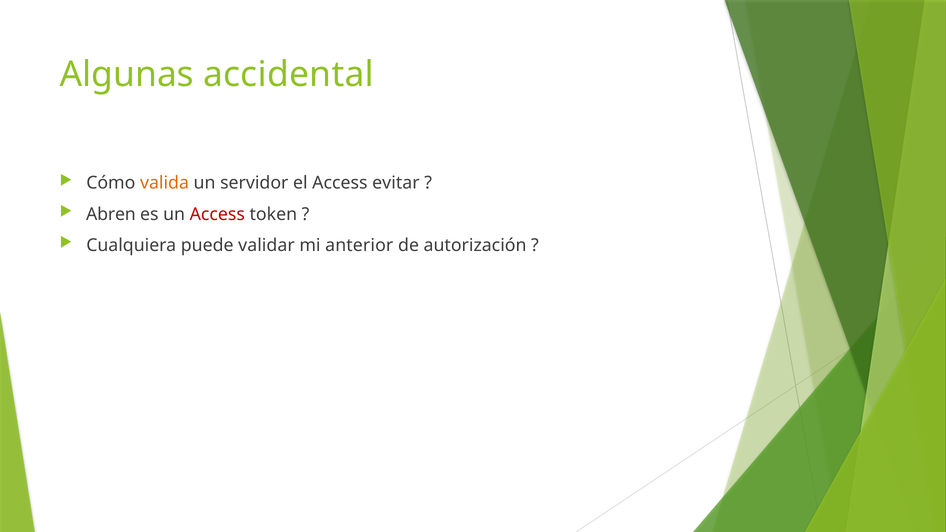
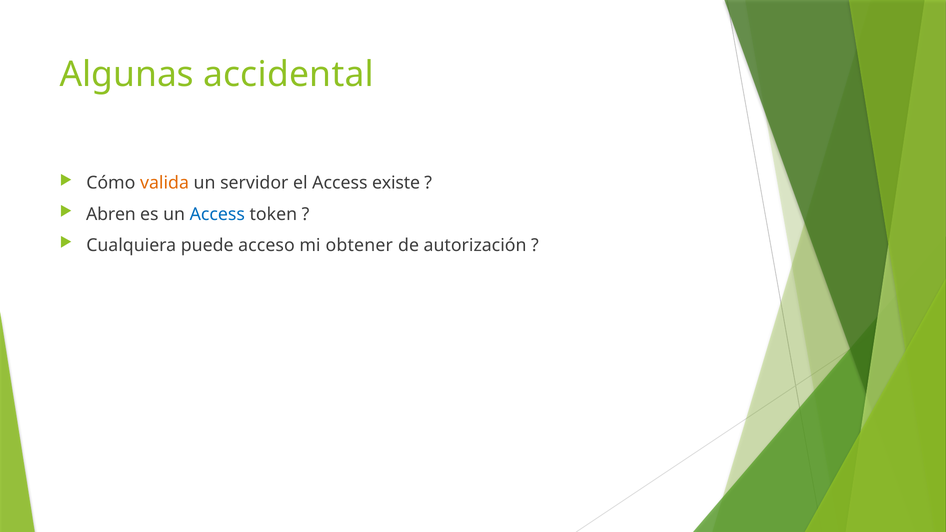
evitar: evitar -> existe (396, 183)
Access colour: red -> blue (217, 214)
validar: validar -> acceso (266, 245)
anterior: anterior -> obtener (359, 245)
